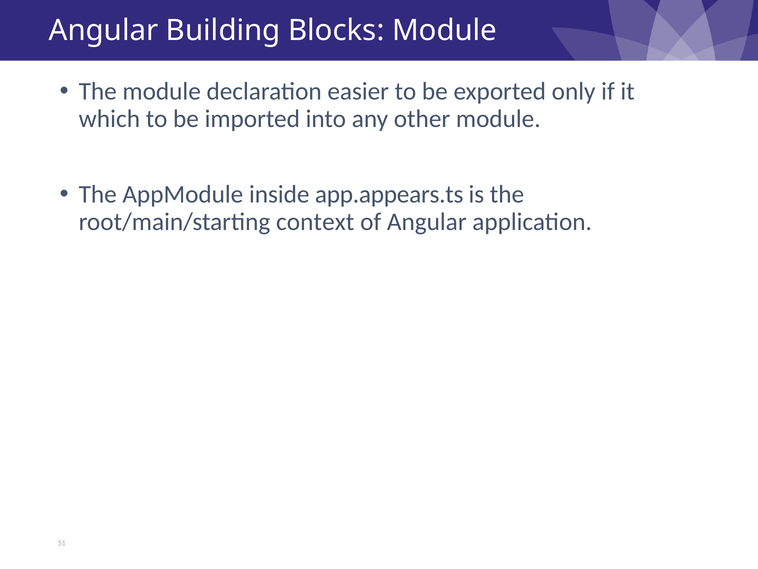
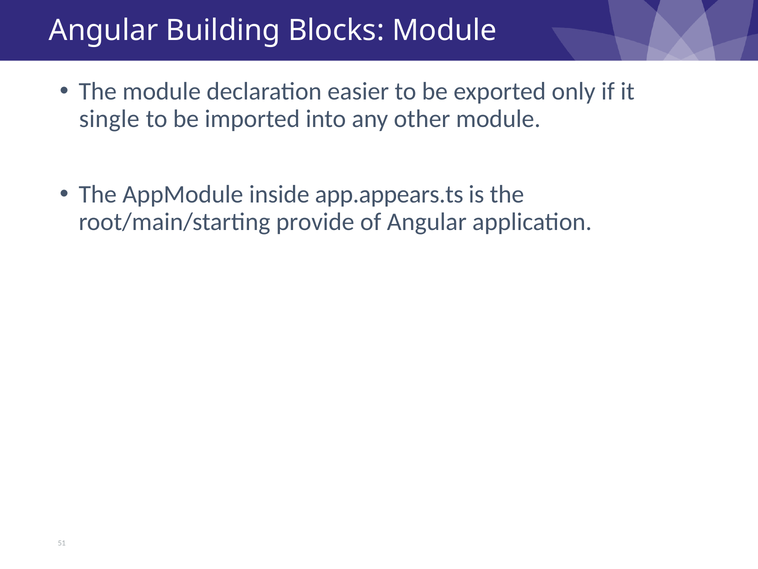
which: which -> single (109, 119)
context: context -> provide (315, 221)
